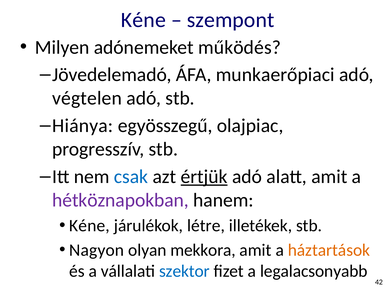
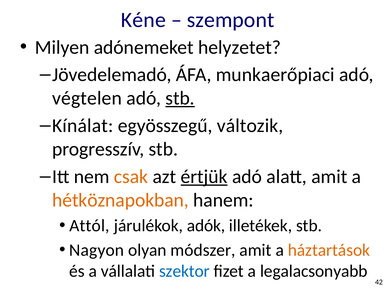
működés: működés -> helyzetet (240, 47)
stb underline: none -> present (180, 98)
Hiánya: Hiánya -> Kínálat (83, 126)
olajpiac: olajpiac -> változik (250, 126)
csak colour: blue -> orange (131, 177)
hétköznapokban colour: purple -> orange (120, 200)
Kéne: Kéne -> Attól (89, 226)
létre: létre -> adók (206, 226)
mekkora: mekkora -> módszer (203, 250)
